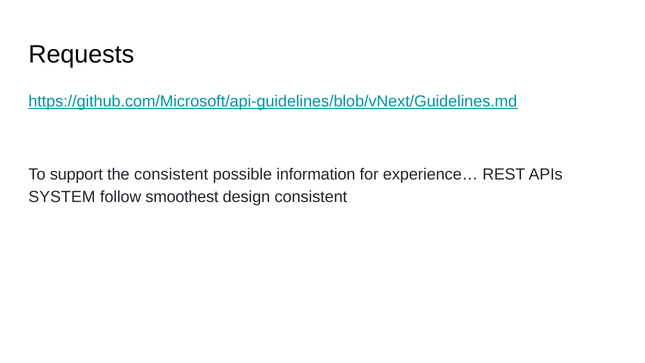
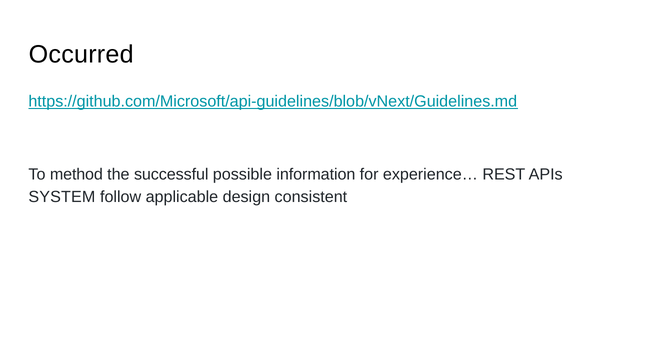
Requests: Requests -> Occurred (81, 55)
support: support -> method (76, 175)
the consistent: consistent -> successful (171, 175)
smoothest: smoothest -> applicable (182, 197)
